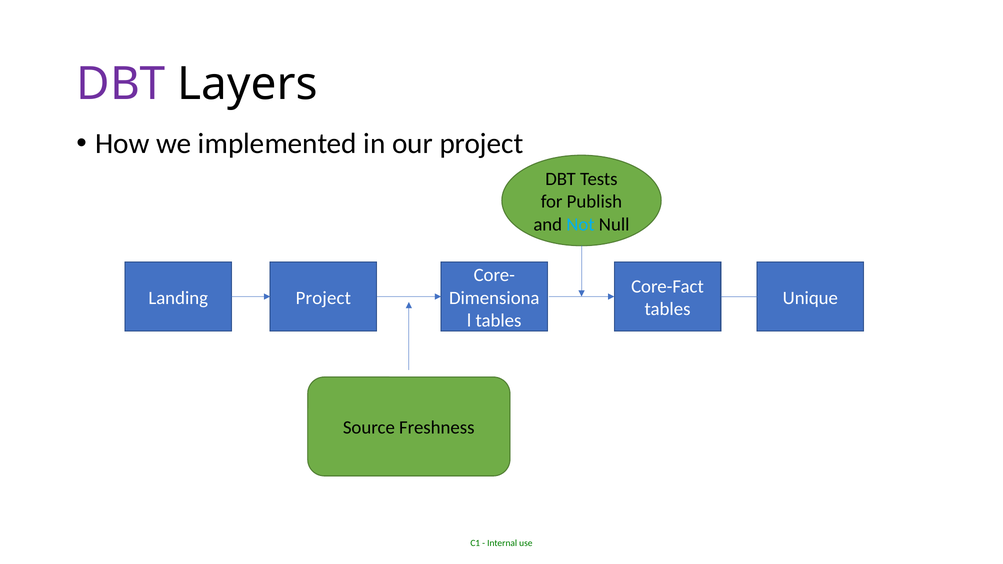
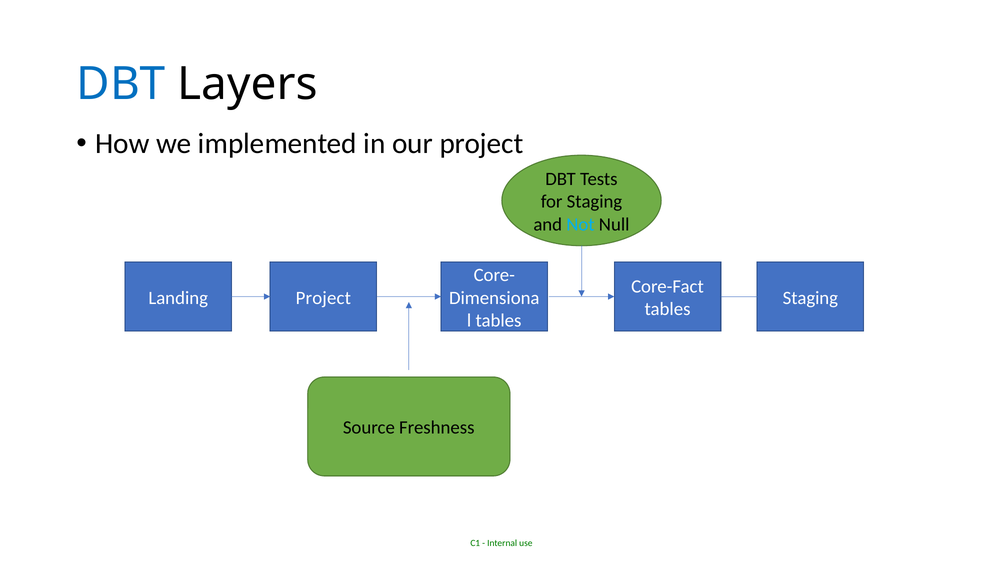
DBT colour: purple -> blue (121, 84)
for Publish: Publish -> Staging (594, 202)
Unique: Unique -> Staging (810, 298)
